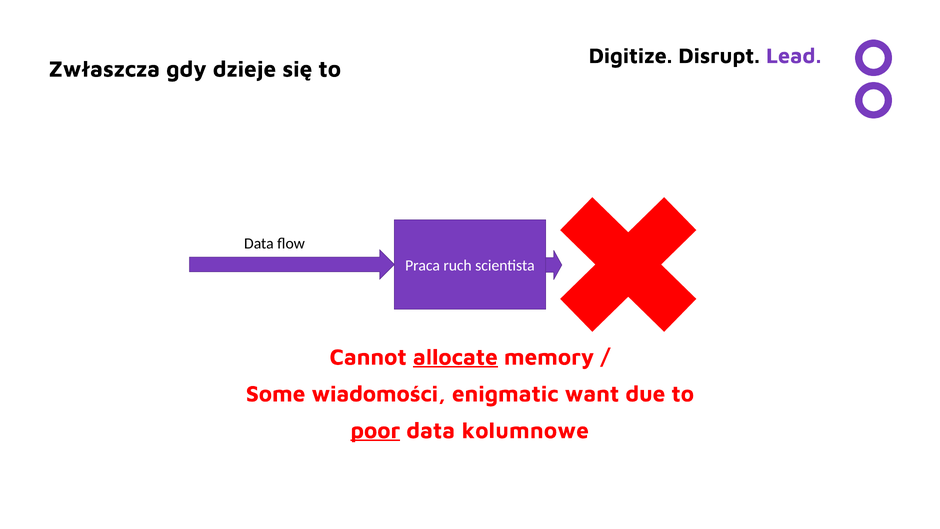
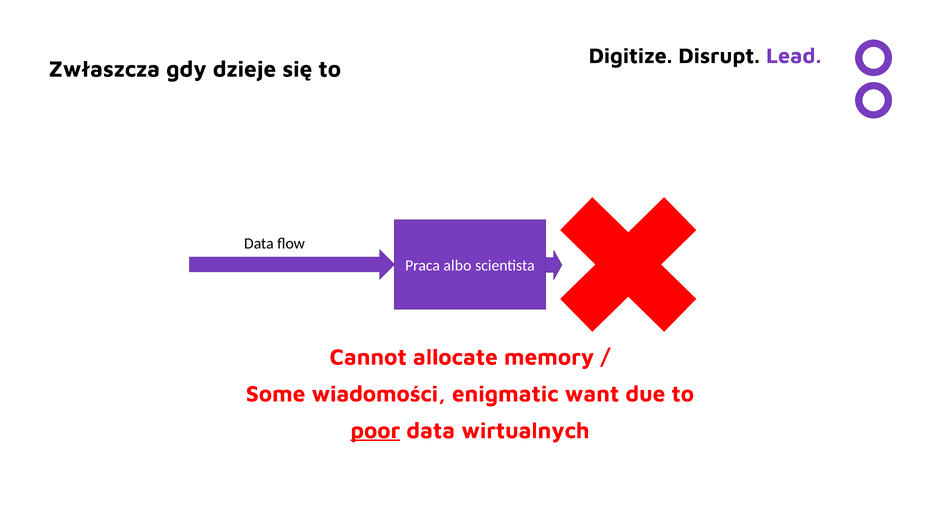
ruch: ruch -> albo (457, 265)
allocate underline: present -> none (455, 357)
kolumnowe: kolumnowe -> wirtualnych (525, 431)
